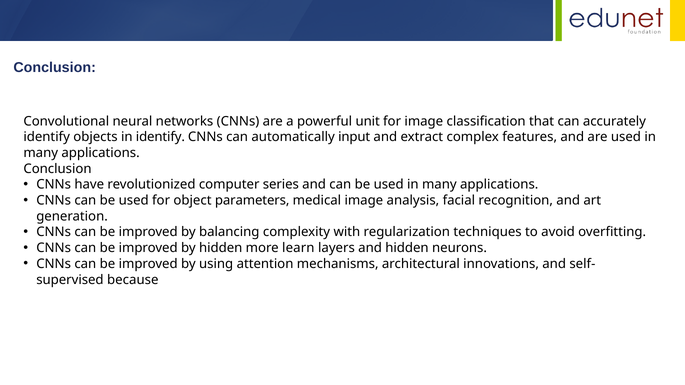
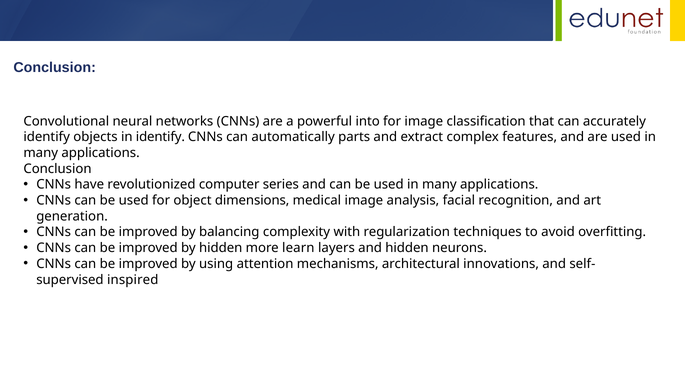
unit: unit -> into (368, 121)
input: input -> parts (354, 137)
parameters: parameters -> dimensions (252, 201)
because: because -> inspired (133, 280)
